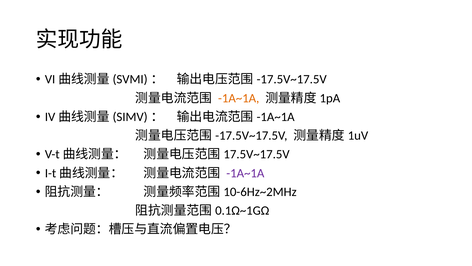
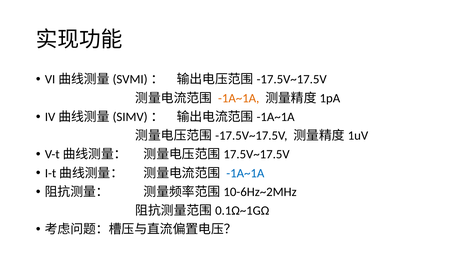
-1A~1A colour: purple -> blue (245, 173)
